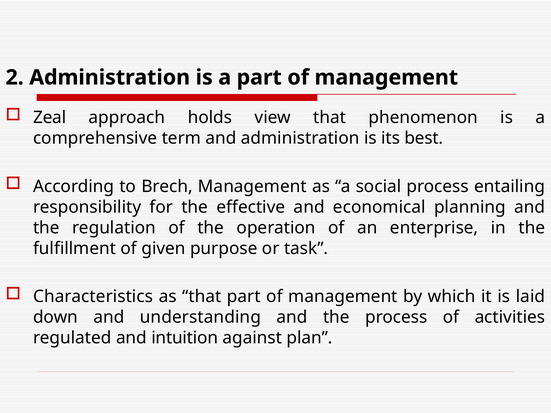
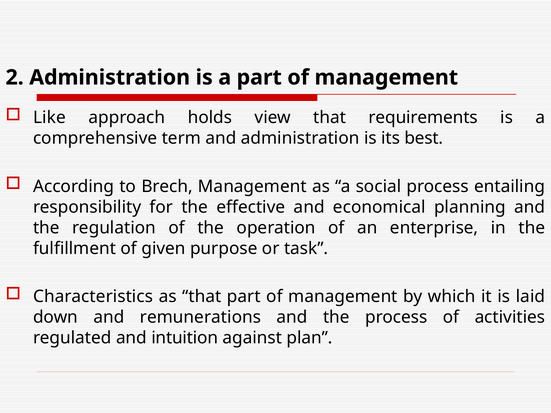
Zeal: Zeal -> Like (49, 118)
phenomenon: phenomenon -> requirements (423, 118)
understanding: understanding -> remunerations (200, 317)
